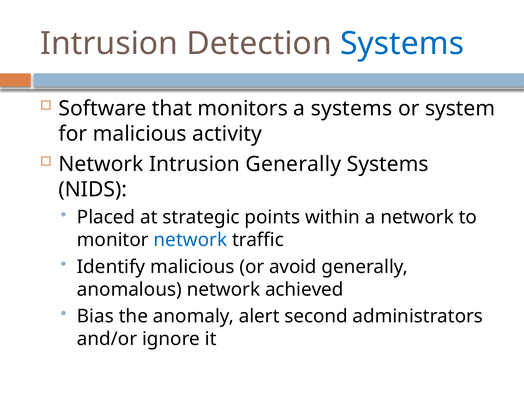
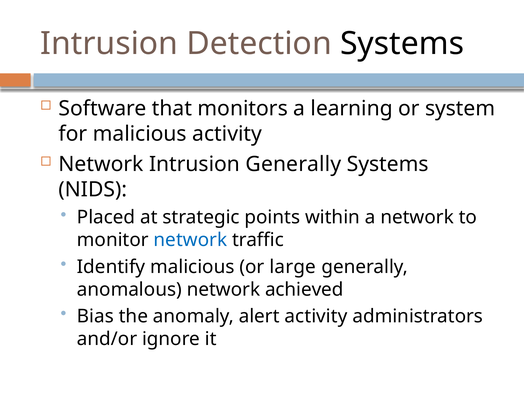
Systems colour: blue -> black (402, 44)
a systems: systems -> learning (352, 108)
avoid: avoid -> large (293, 267)
alert second: second -> activity (316, 316)
